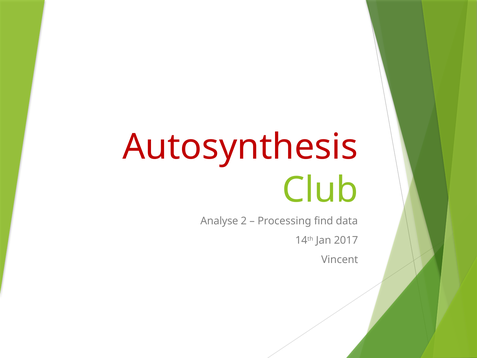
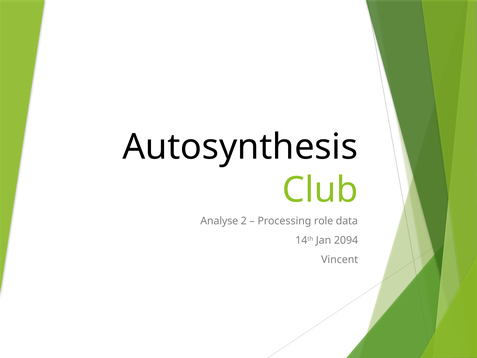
Autosynthesis colour: red -> black (240, 147)
find: find -> role (324, 221)
2017: 2017 -> 2094 (346, 240)
